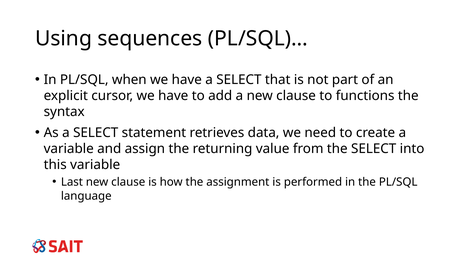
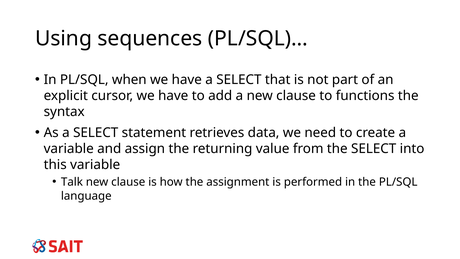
Last: Last -> Talk (72, 182)
